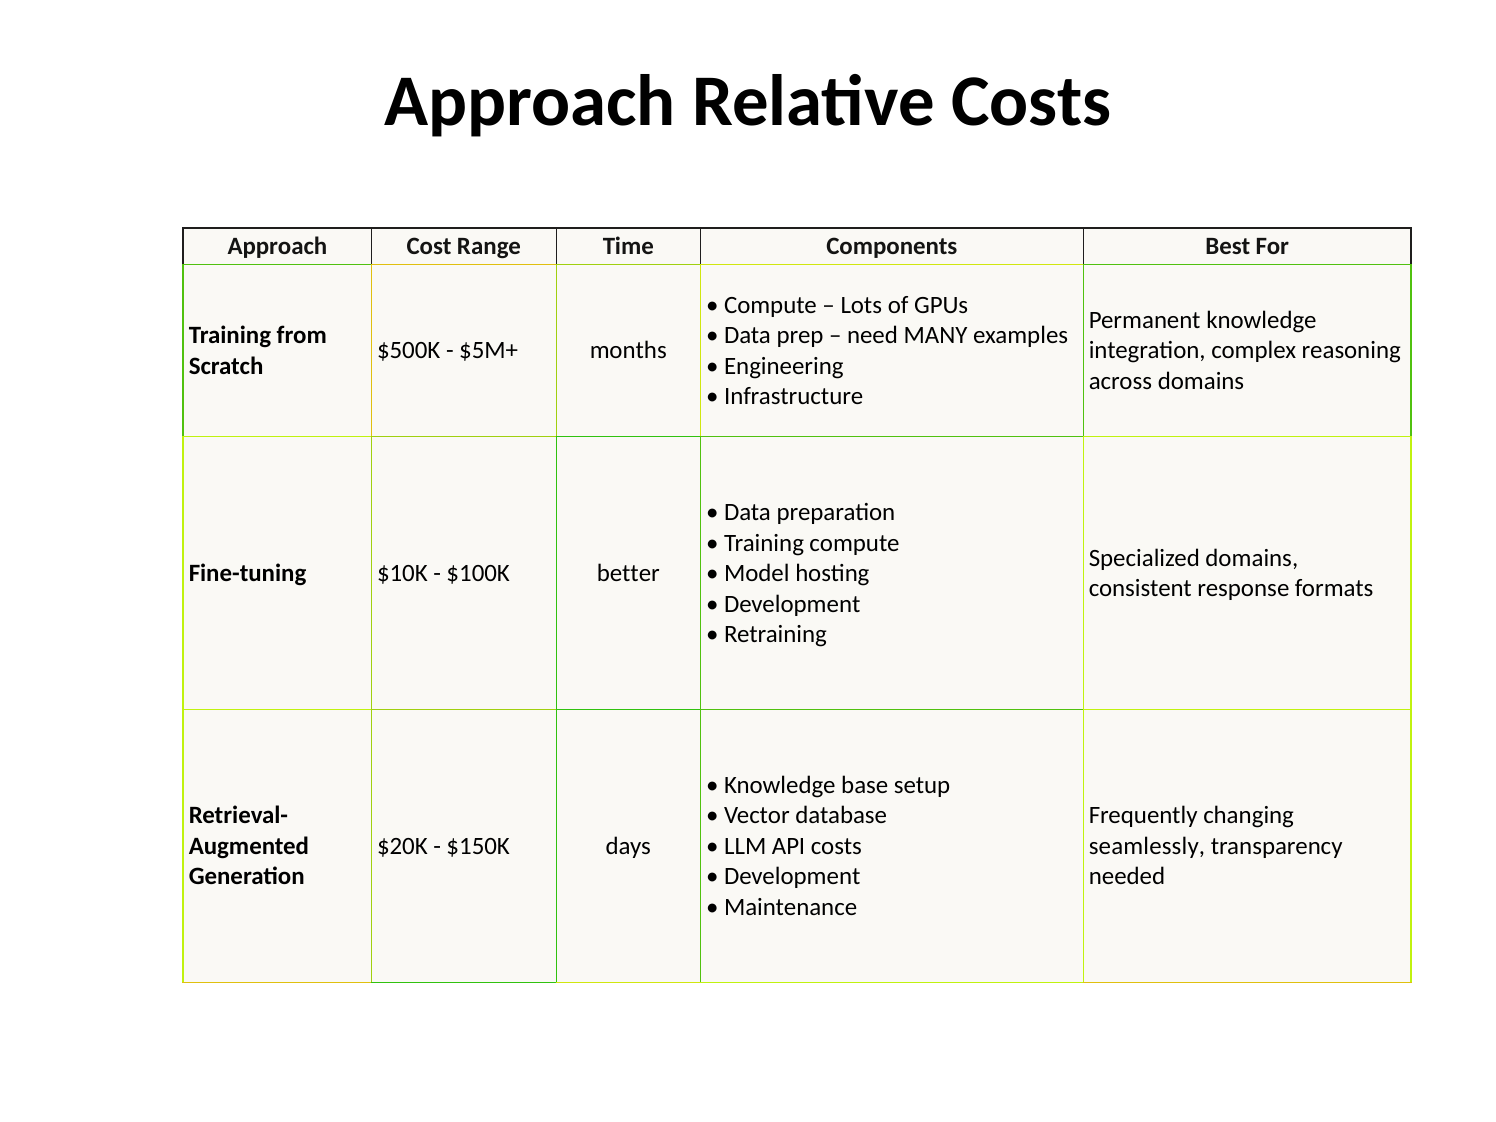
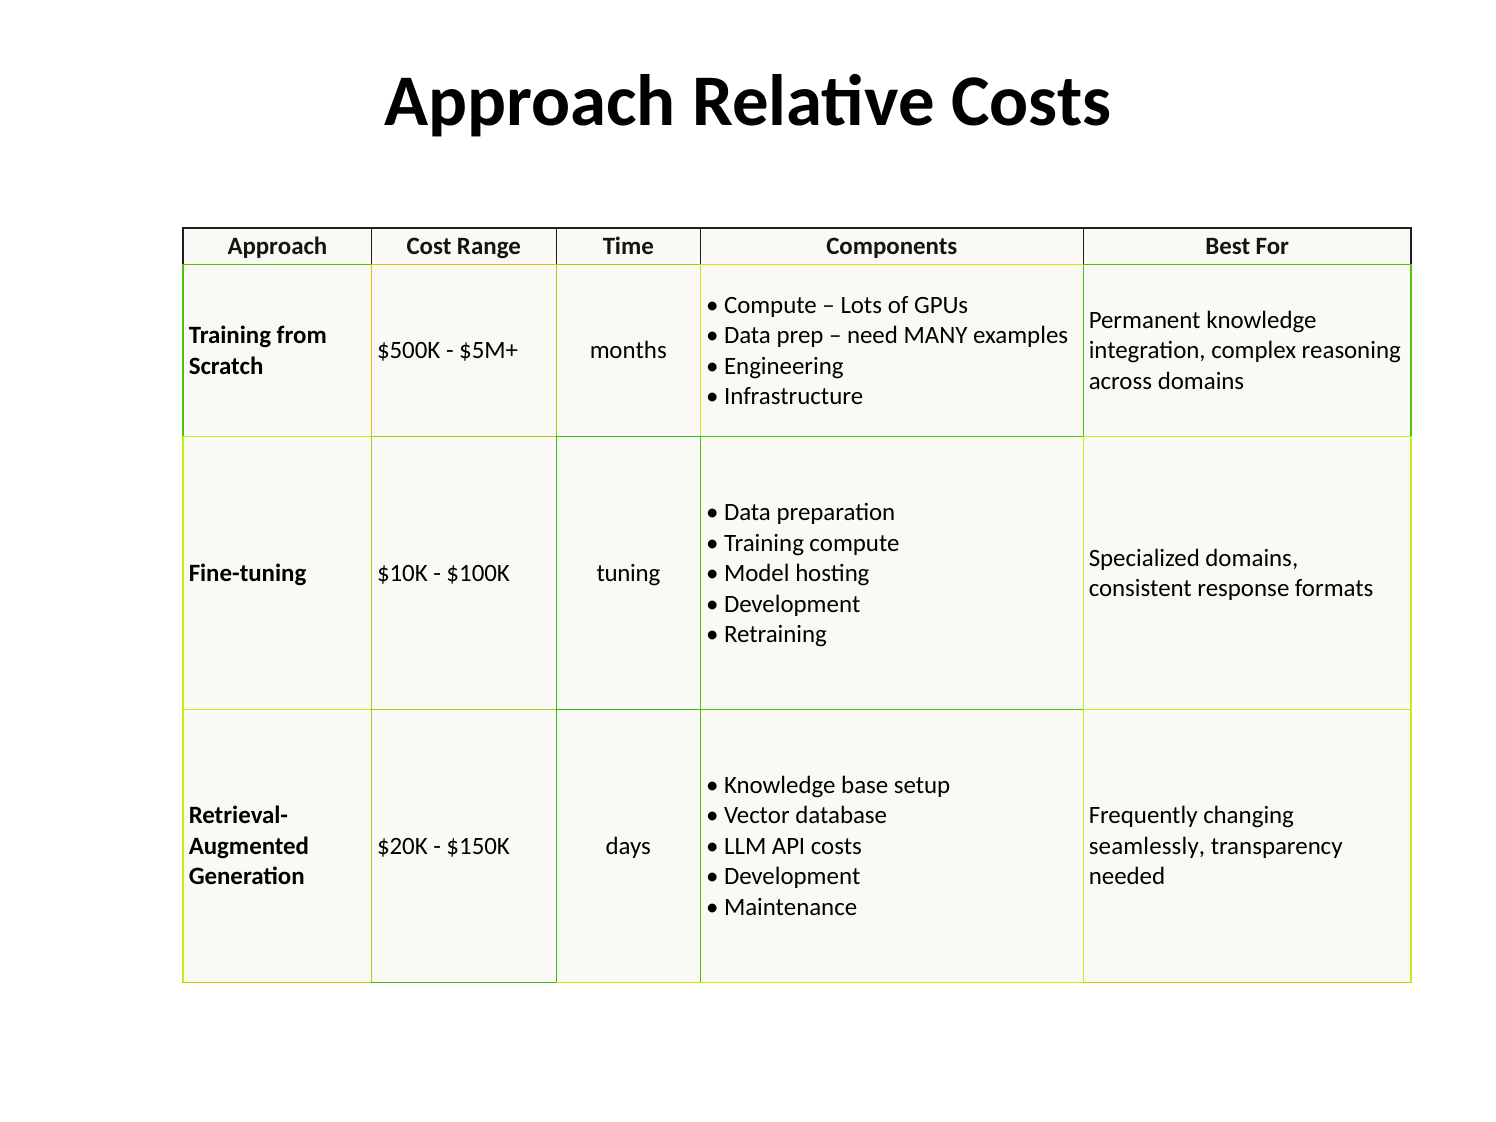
better: better -> tuning (628, 573)
